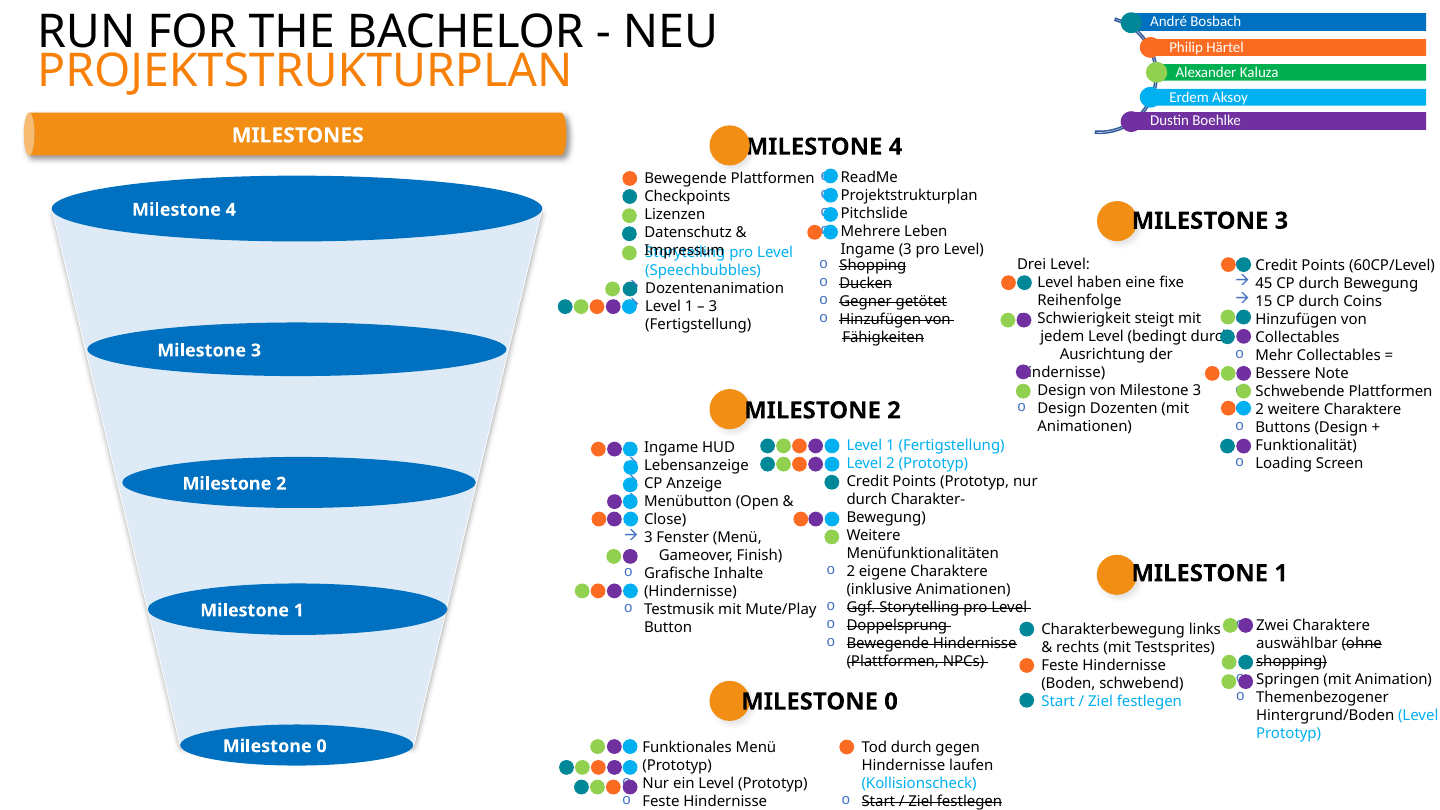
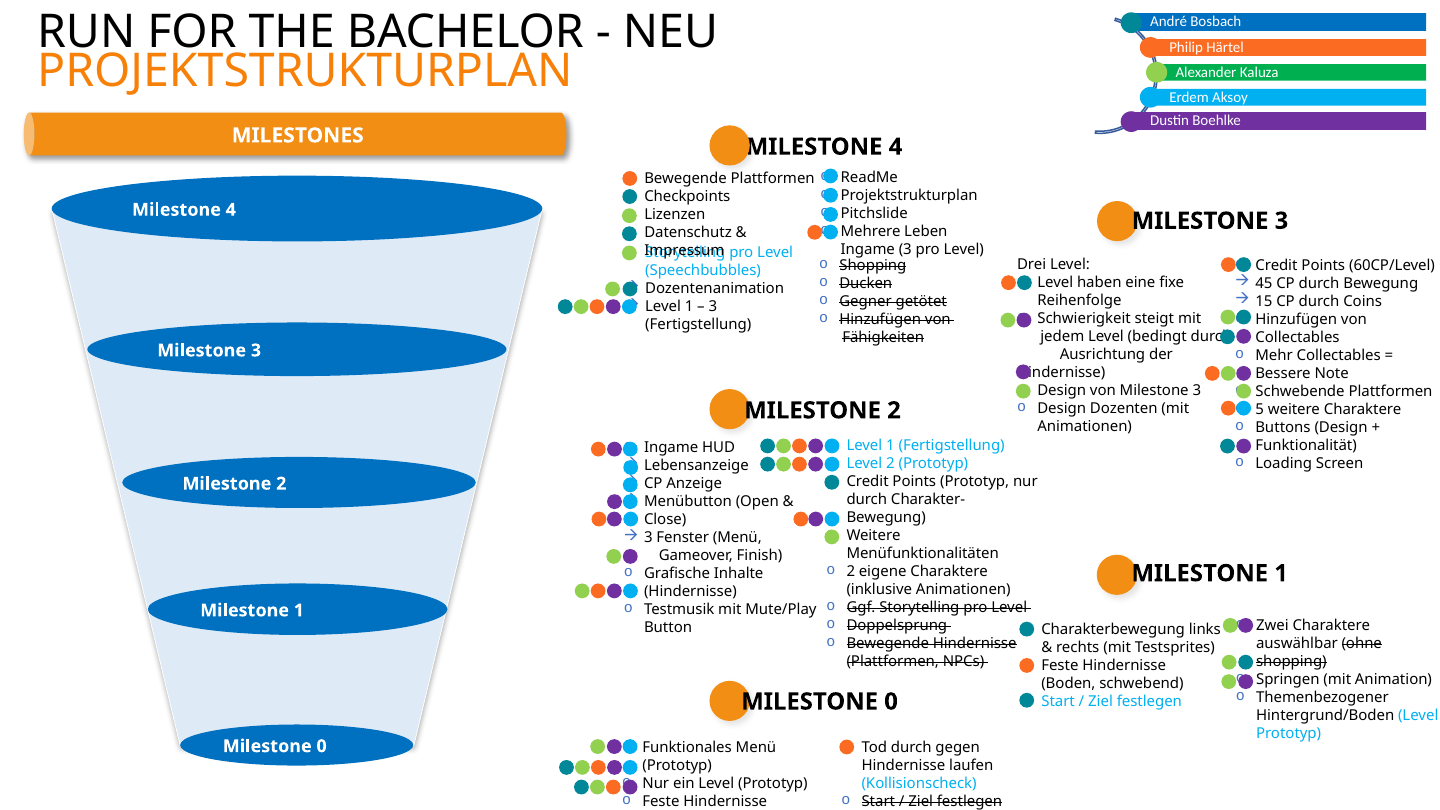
2: 2 -> 5 (1260, 409)
